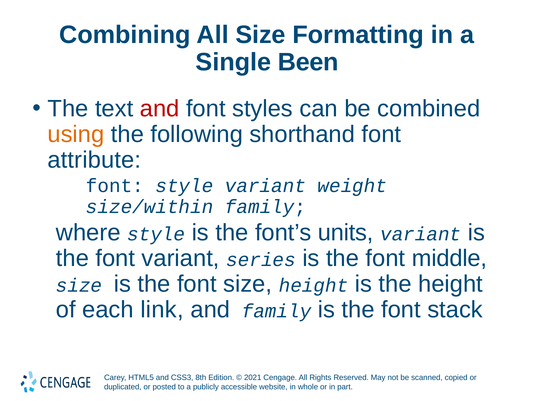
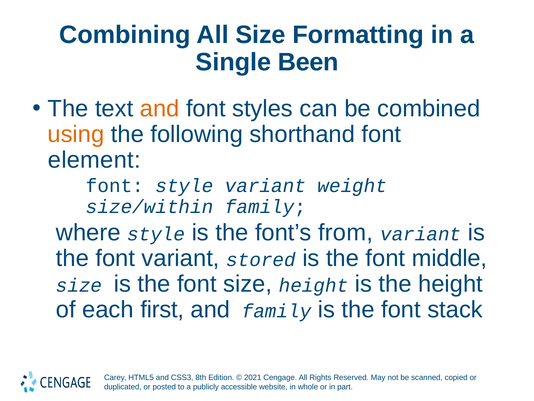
and colour: red -> orange (160, 108)
attribute: attribute -> element (94, 160)
units: units -> from (346, 232)
series: series -> stored (261, 260)
link: link -> first (162, 309)
